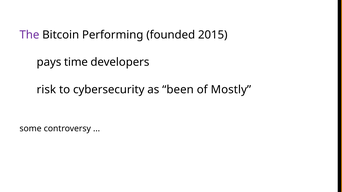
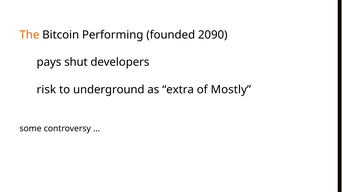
The colour: purple -> orange (29, 35)
2015: 2015 -> 2090 (213, 35)
time: time -> shut (76, 62)
cybersecurity: cybersecurity -> underground (109, 90)
been: been -> extra (178, 90)
